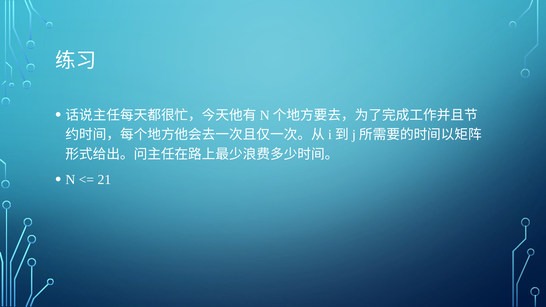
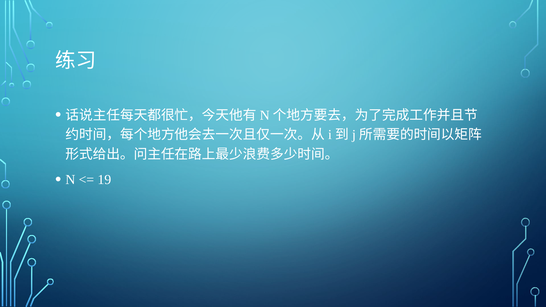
21: 21 -> 19 (104, 180)
